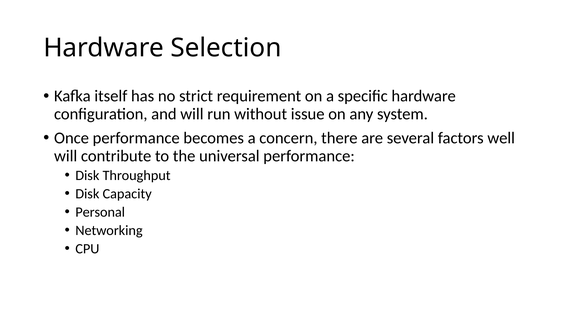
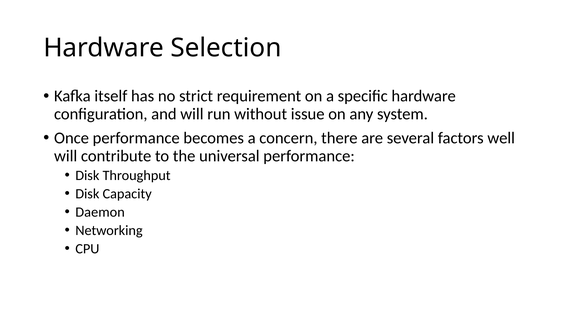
Personal: Personal -> Daemon (100, 212)
